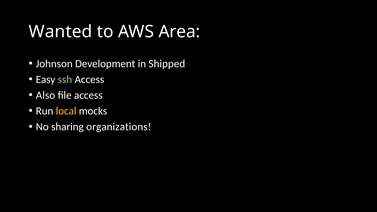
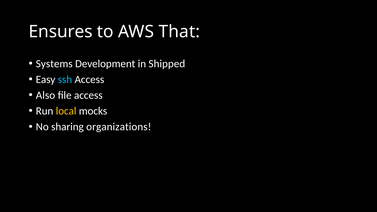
Wanted: Wanted -> Ensures (61, 32)
Area: Area -> That (179, 32)
Johnson: Johnson -> Systems (54, 64)
ssh colour: light green -> light blue (65, 80)
